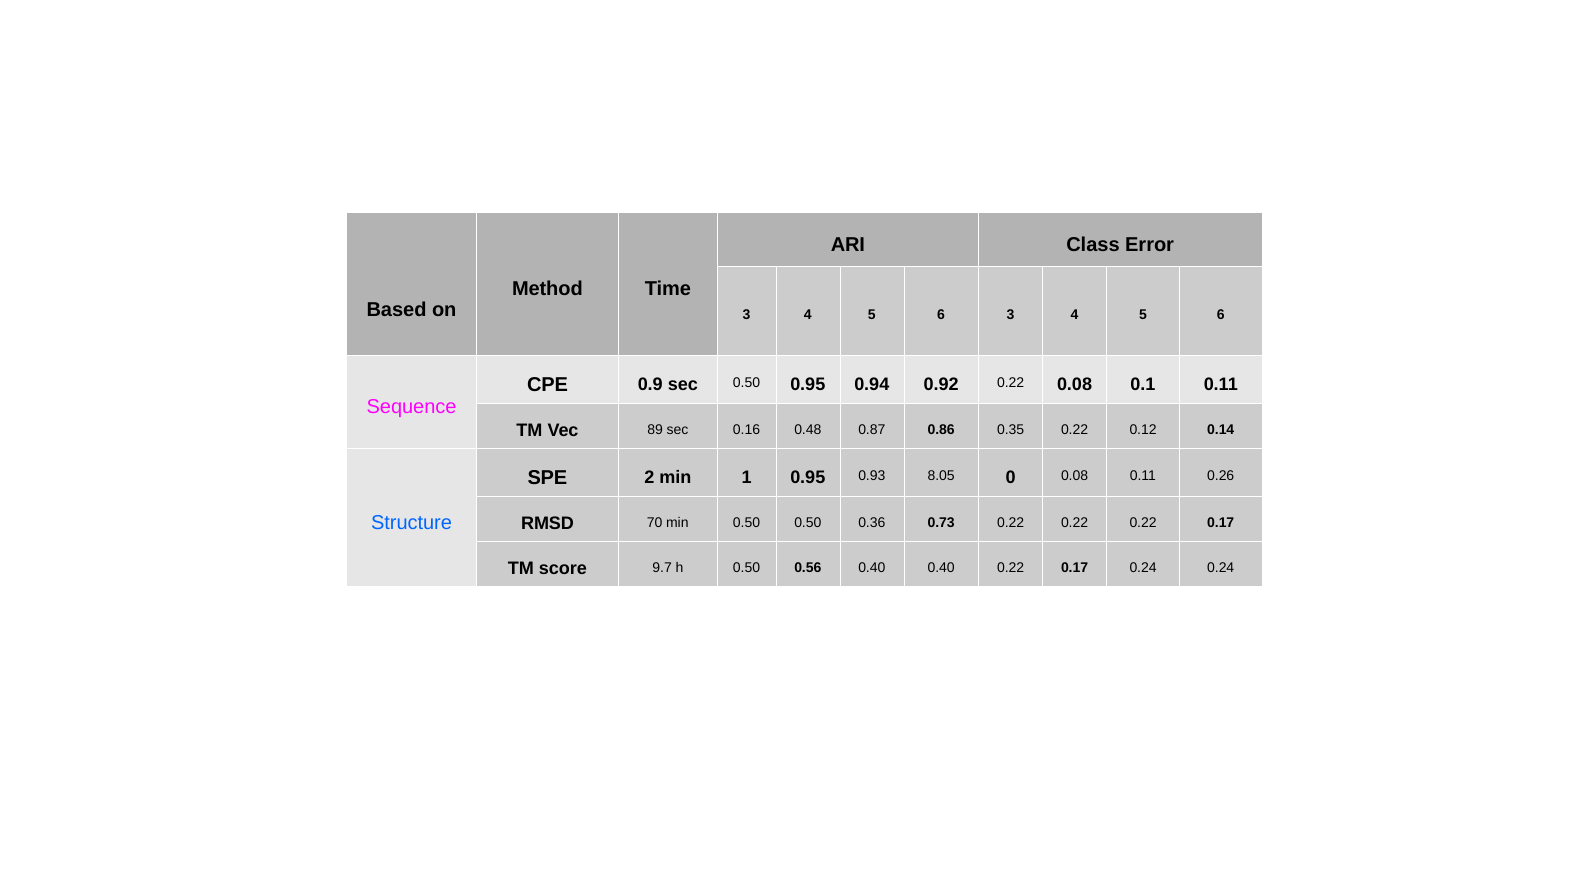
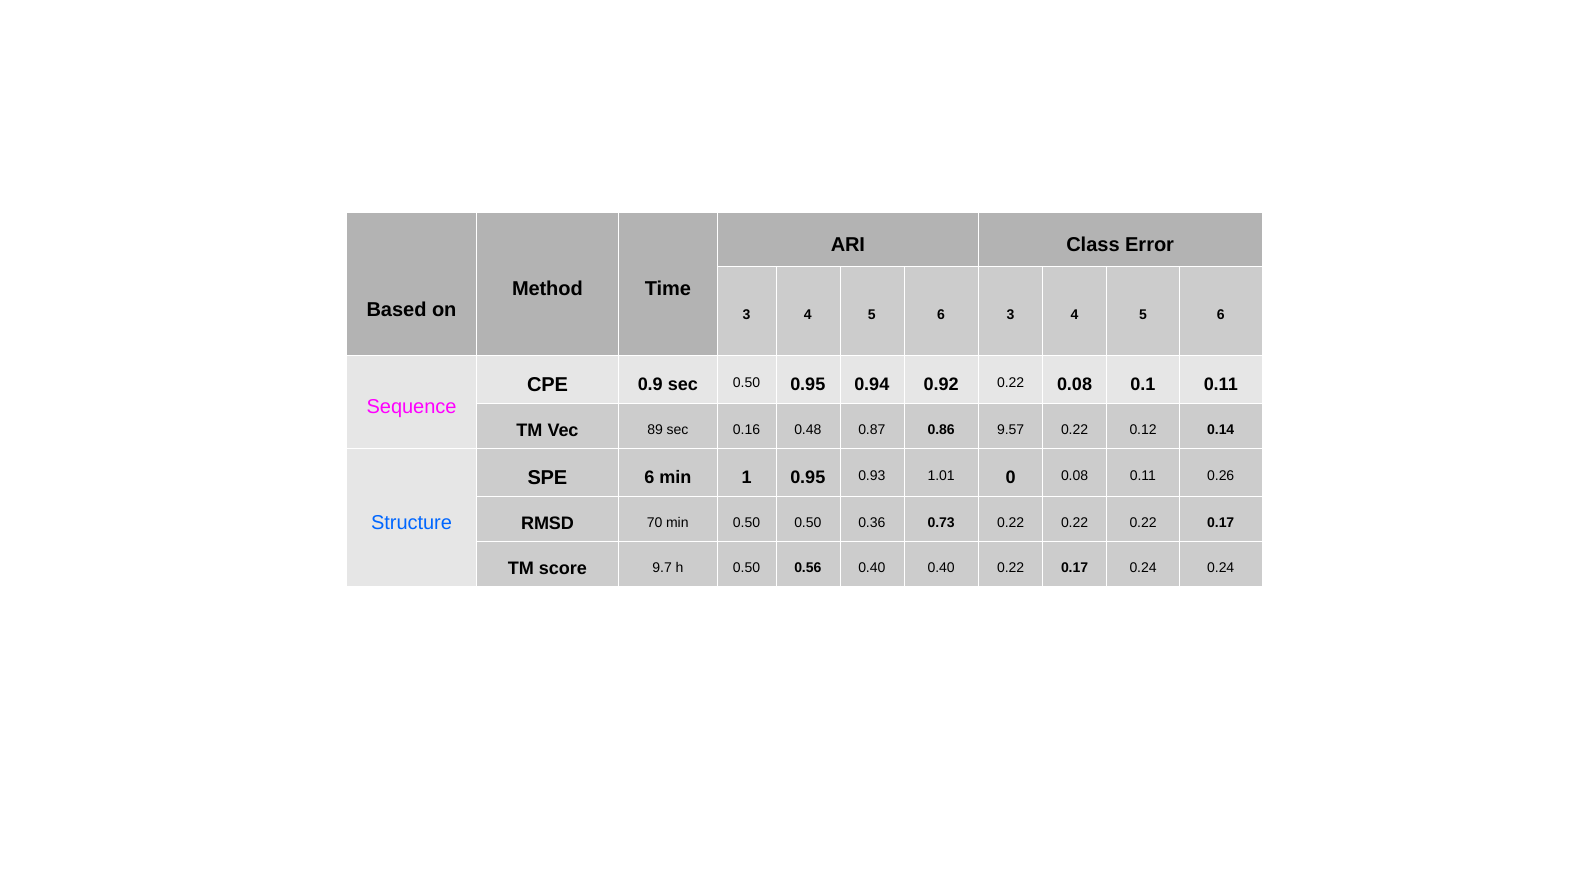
0.35: 0.35 -> 9.57 (1011, 429)
SPE 2: 2 -> 6 (649, 477)
8.05: 8.05 -> 1.01 (941, 476)
